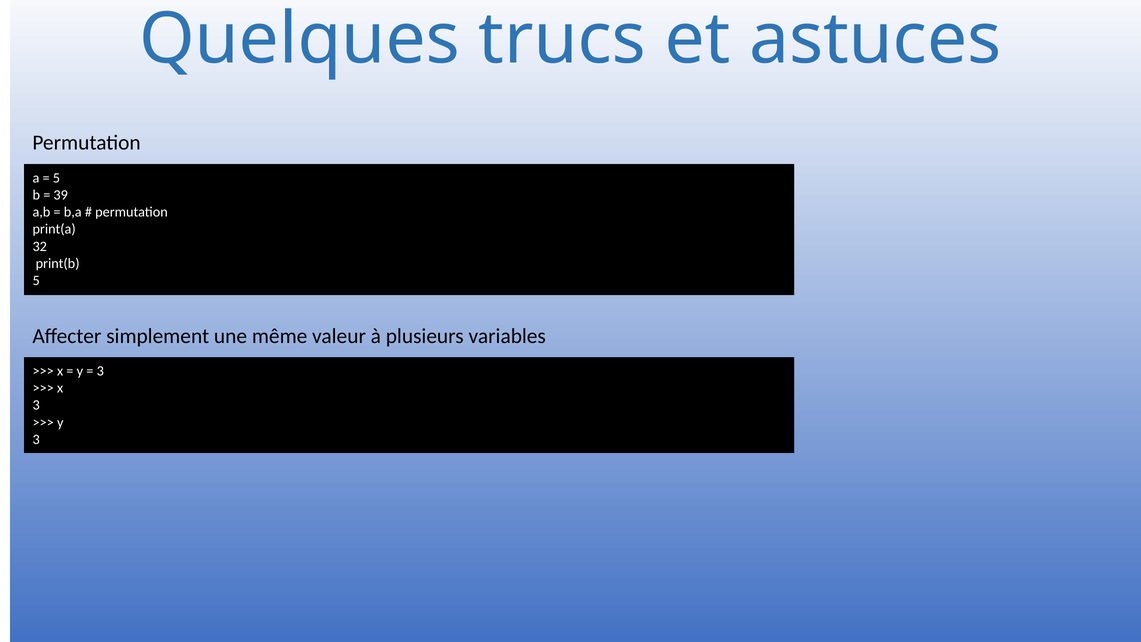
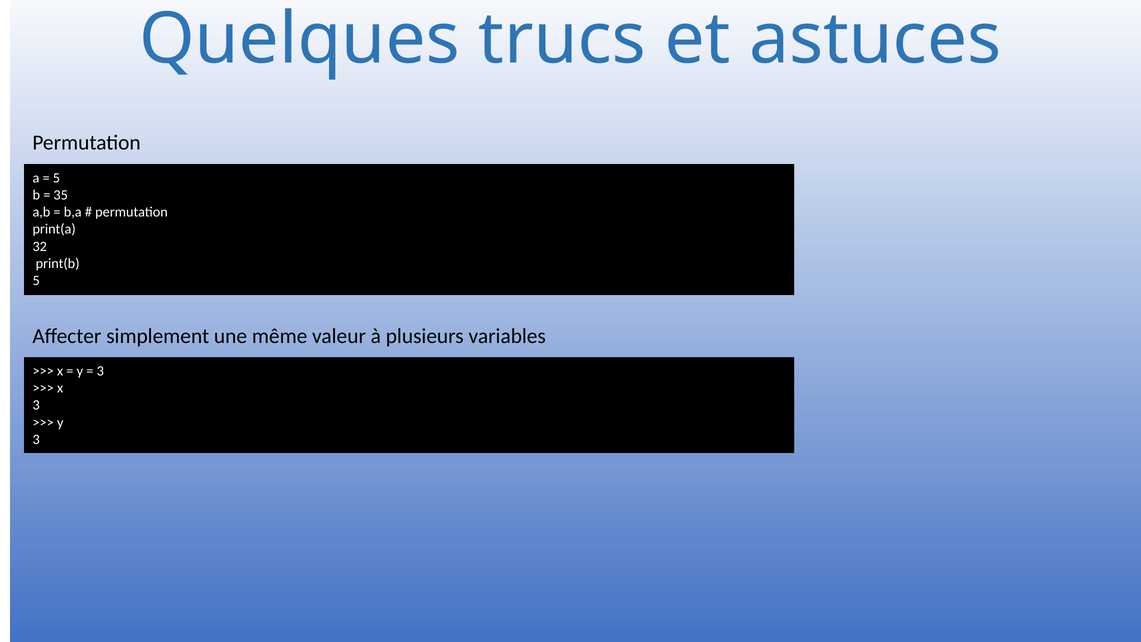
39: 39 -> 35 (61, 195)
